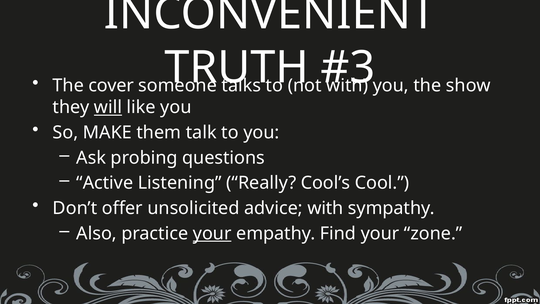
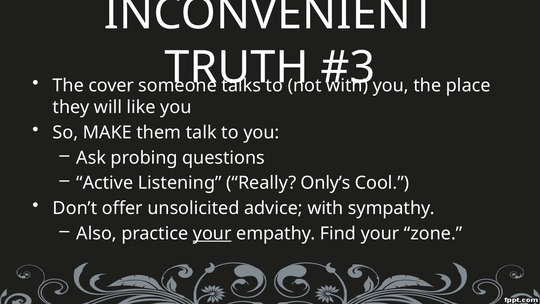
show: show -> place (468, 86)
will underline: present -> none (108, 107)
Cool’s: Cool’s -> Only’s (326, 183)
